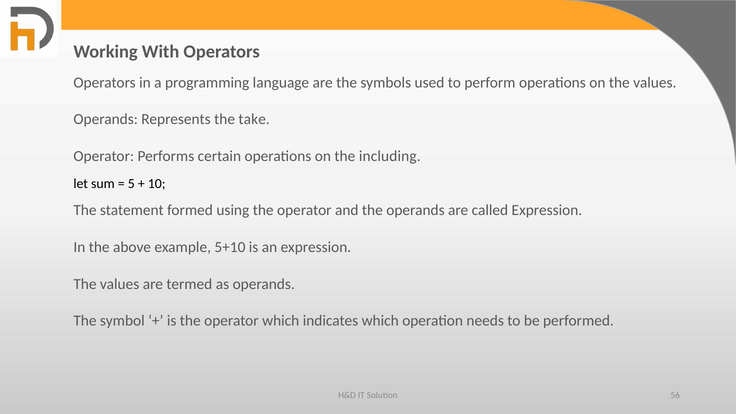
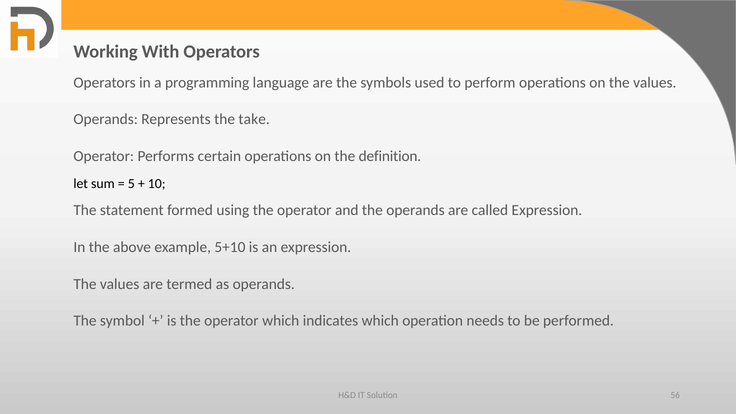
including: including -> definition (390, 156)
